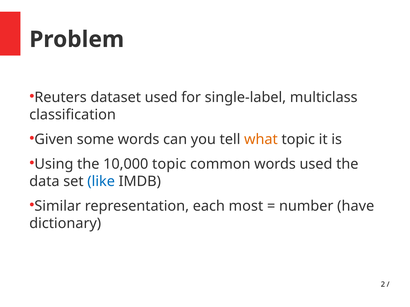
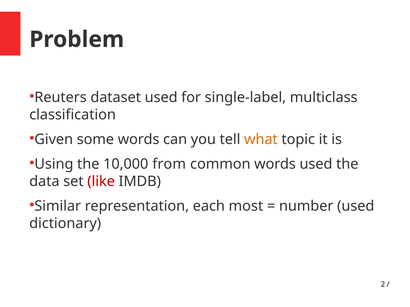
10,000 topic: topic -> from (169, 164)
like colour: blue -> red (101, 182)
number have: have -> used (356, 206)
